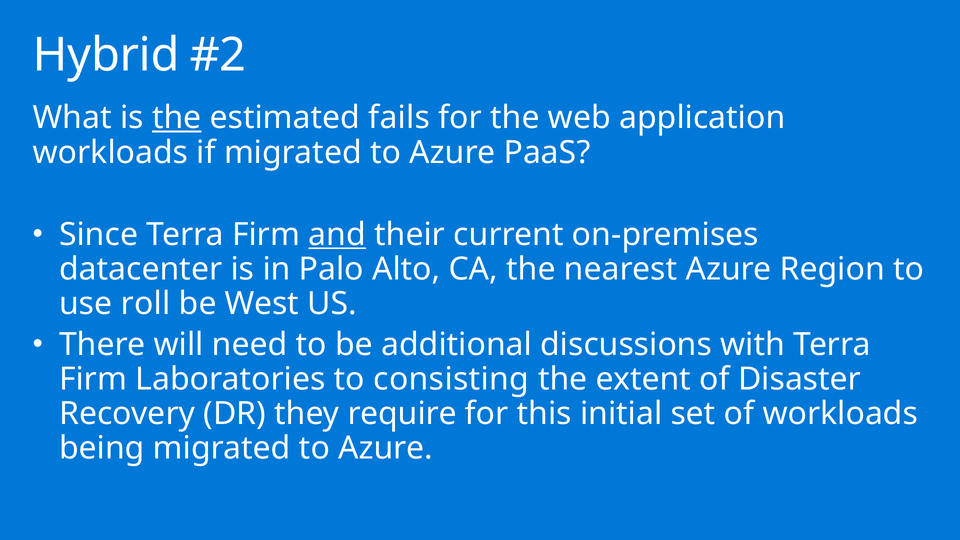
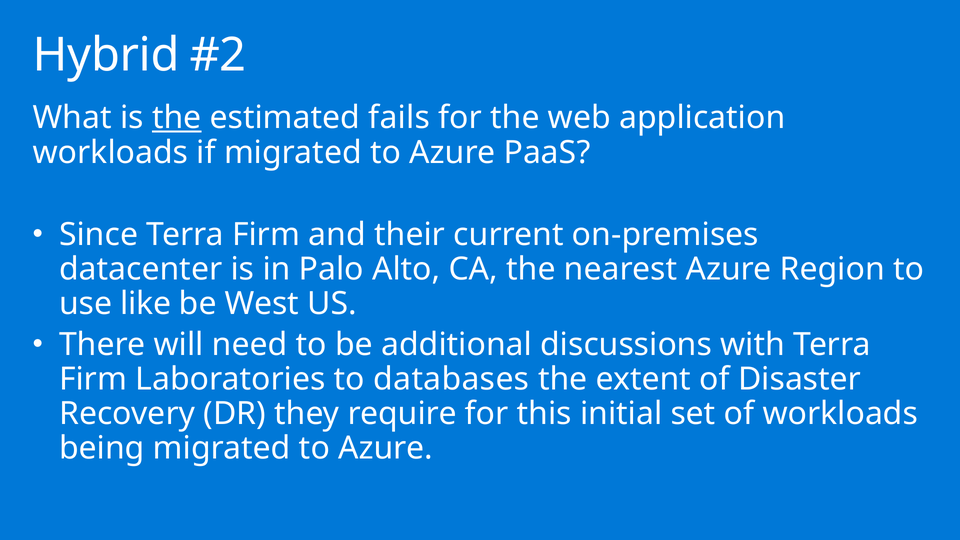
and underline: present -> none (337, 234)
roll: roll -> like (146, 304)
consisting: consisting -> databases (451, 379)
